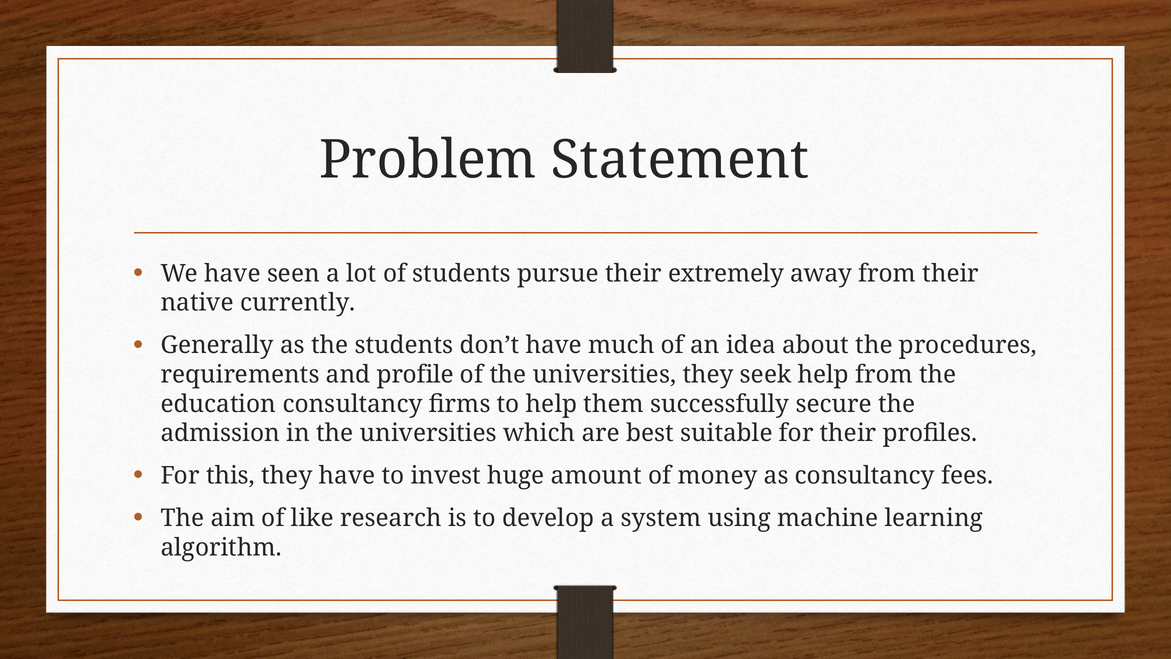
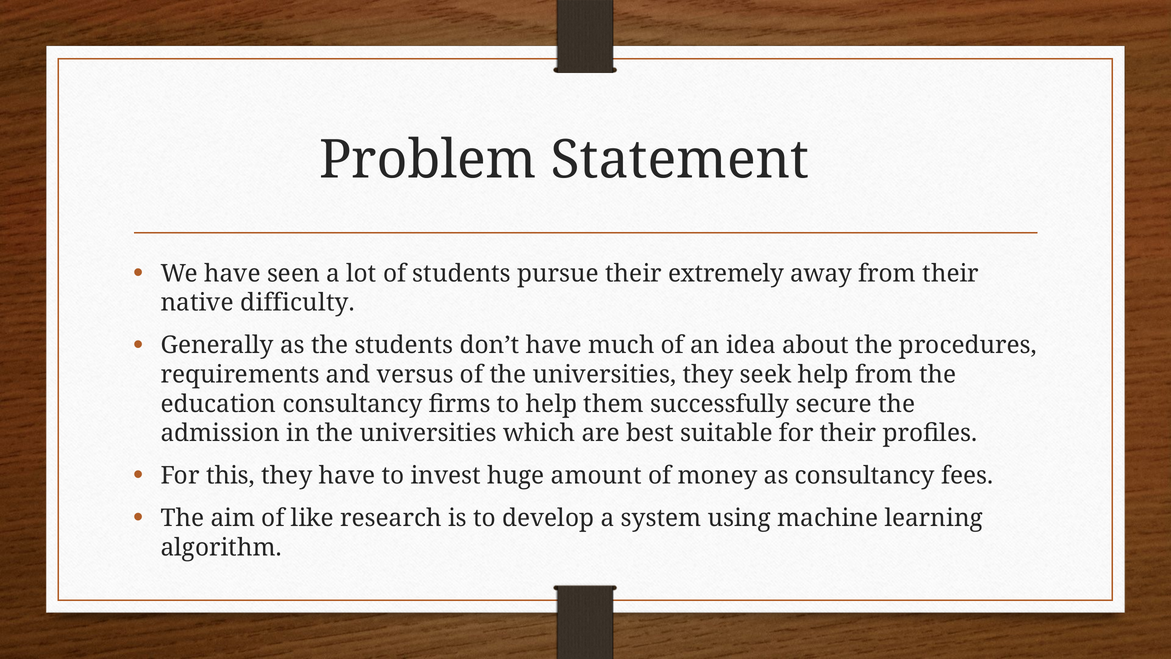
currently: currently -> difficulty (298, 303)
profile: profile -> versus (415, 375)
